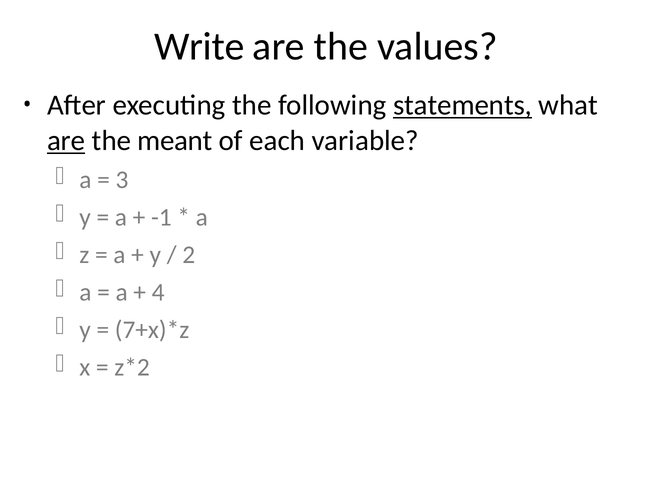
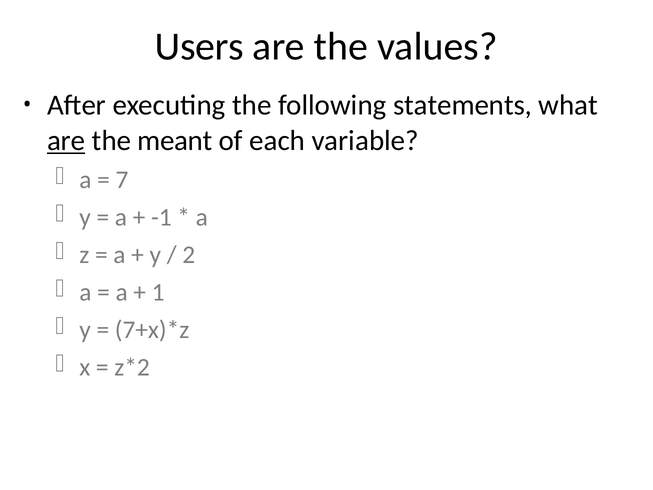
Write: Write -> Users (199, 47)
statements underline: present -> none (463, 105)
3: 3 -> 7 (122, 180)
4: 4 -> 1 (158, 292)
